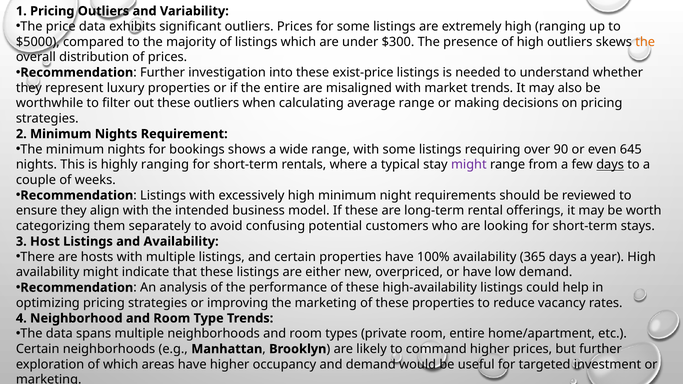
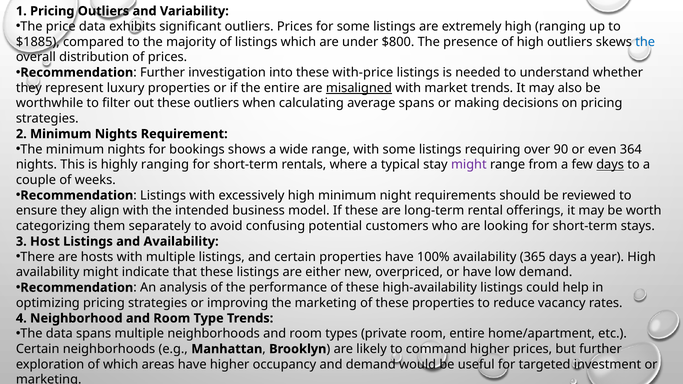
$5000: $5000 -> $1885 (38, 42)
$300: $300 -> $800 (398, 42)
the colour: orange -> blue (645, 42)
exist-price: exist-price -> with-price (363, 73)
misaligned underline: none -> present (359, 88)
average range: range -> spans (417, 103)
645: 645 -> 364 (631, 149)
